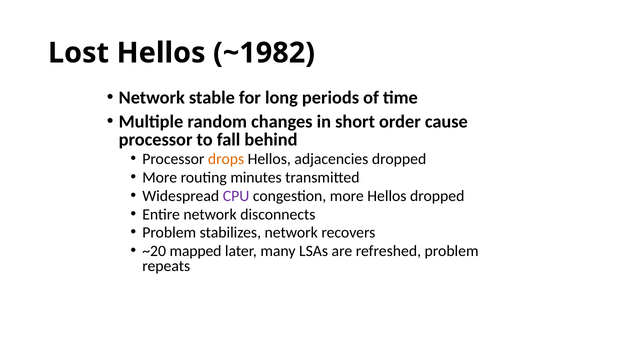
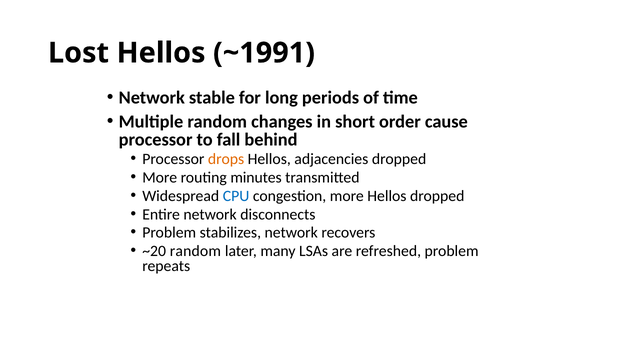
~1982: ~1982 -> ~1991 (264, 53)
CPU colour: purple -> blue (236, 196)
~20 mapped: mapped -> random (195, 251)
